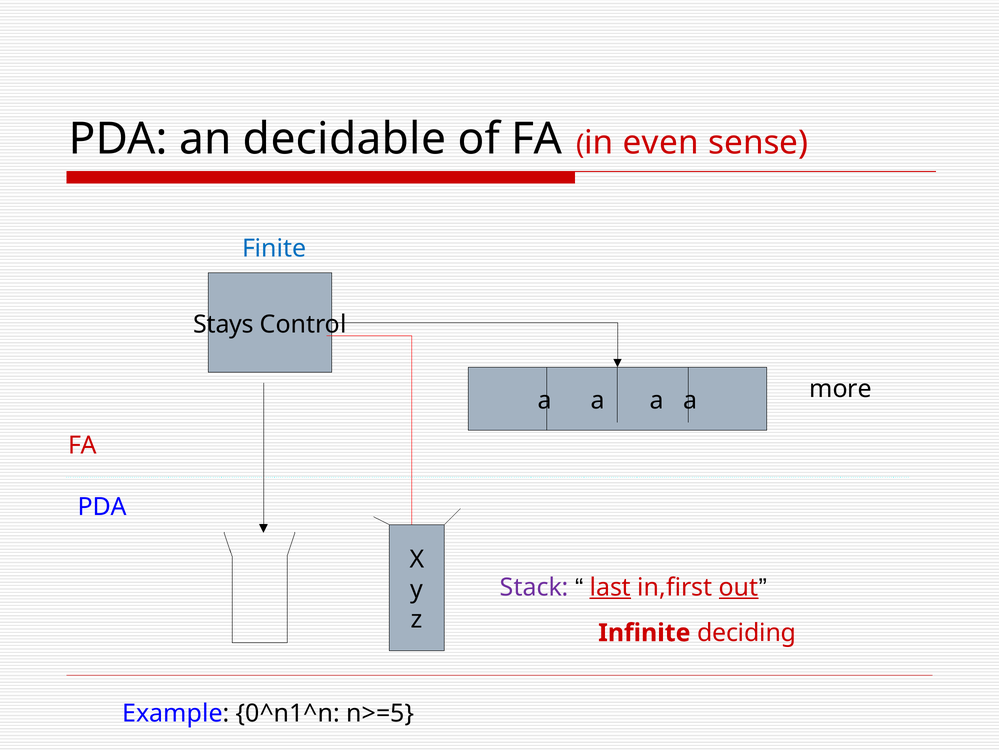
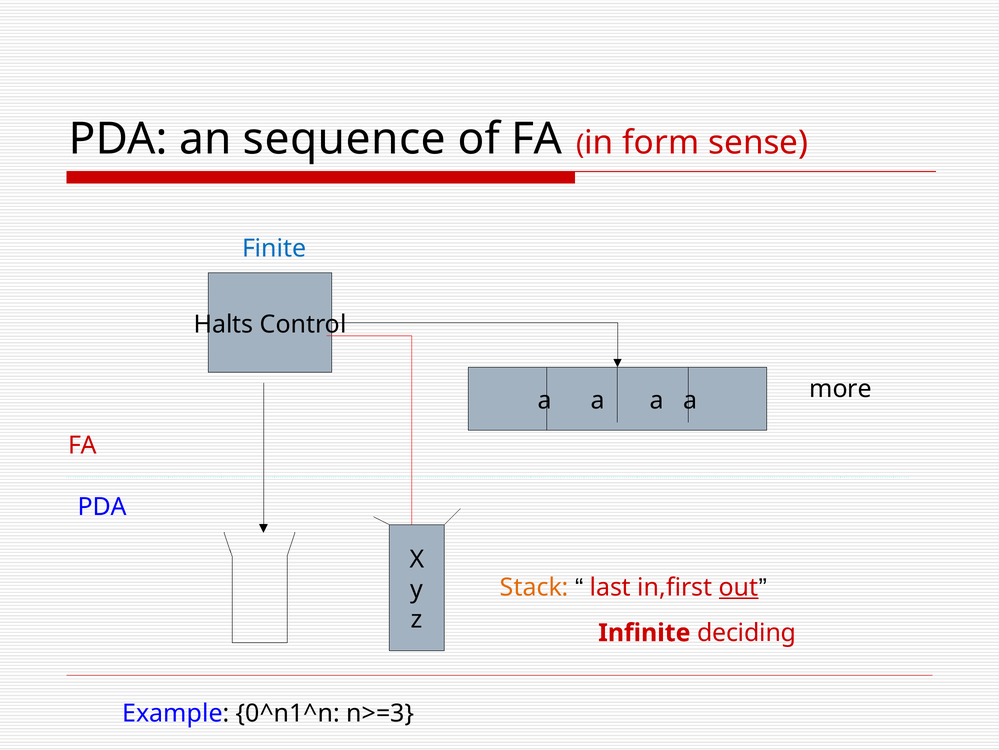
decidable: decidable -> sequence (344, 139)
even: even -> form (661, 143)
Stays: Stays -> Halts (224, 324)
Stack colour: purple -> orange (534, 587)
last underline: present -> none (610, 587)
n>=5: n>=5 -> n>=3 (380, 713)
